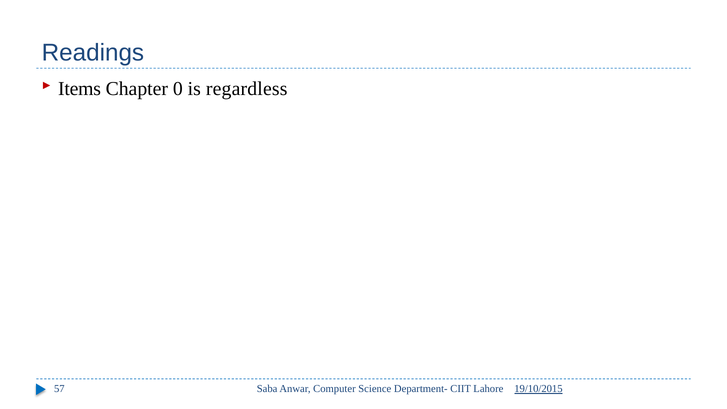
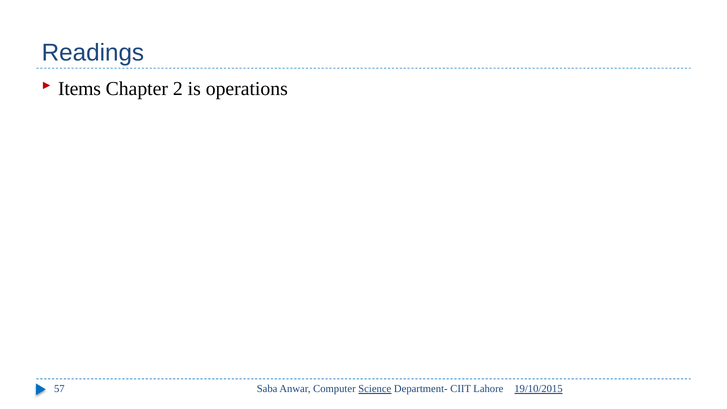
0: 0 -> 2 (178, 89)
regardless: regardless -> operations (247, 89)
Science underline: none -> present (375, 389)
